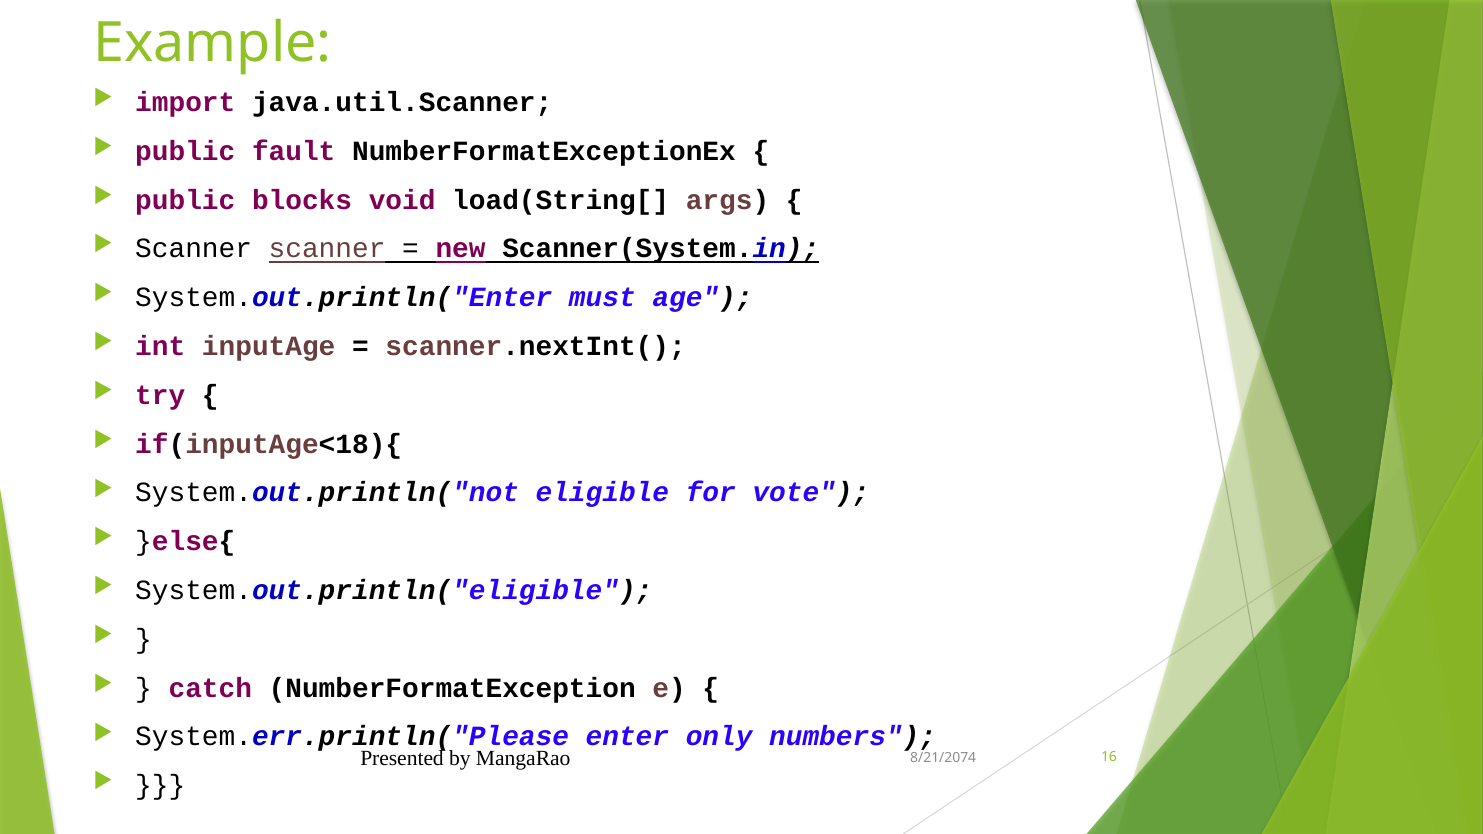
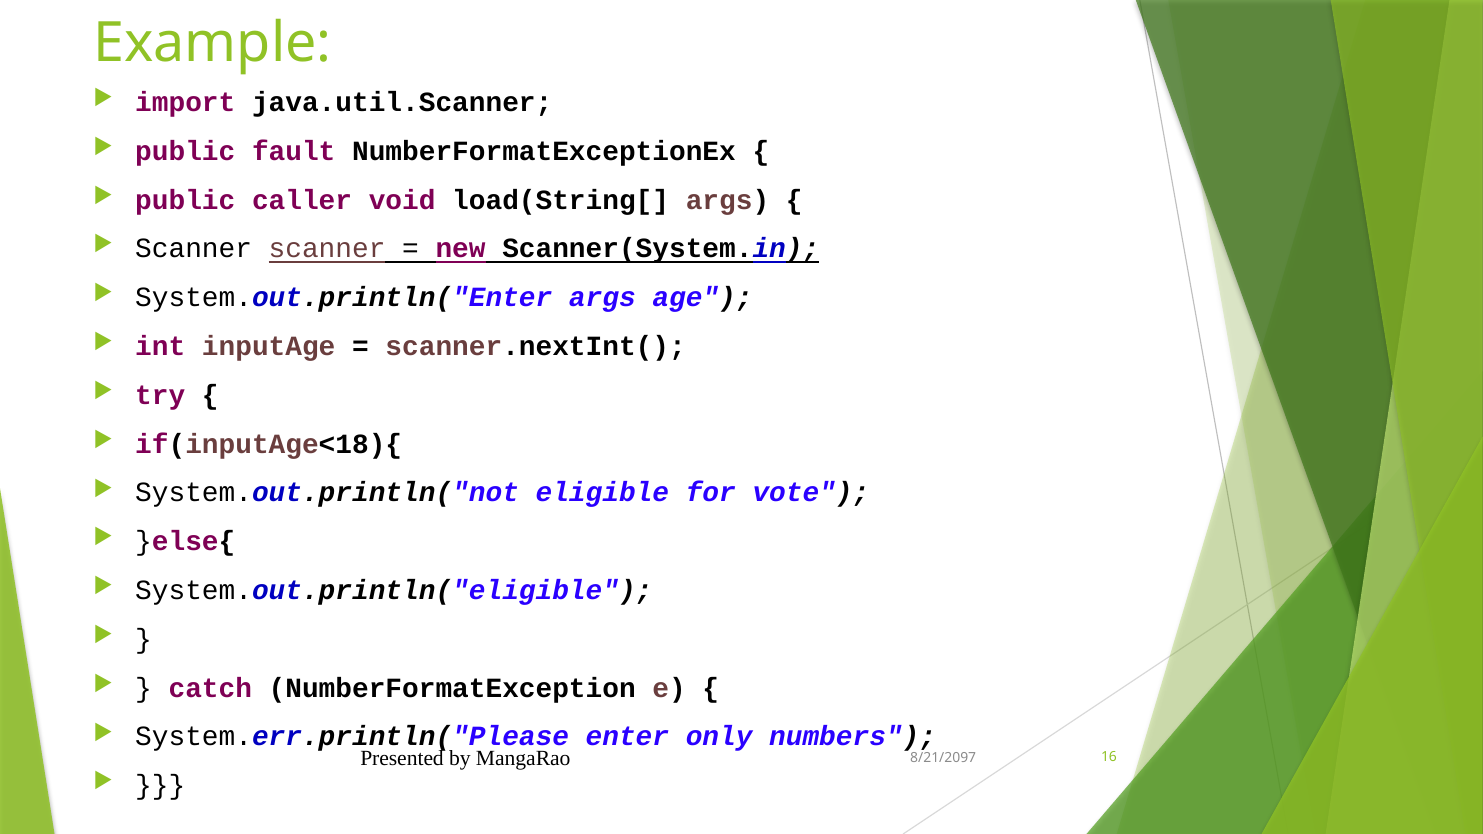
blocks: blocks -> caller (302, 200)
System.out.println("Enter must: must -> args (602, 298)
8/21/2074: 8/21/2074 -> 8/21/2097 (943, 758)
